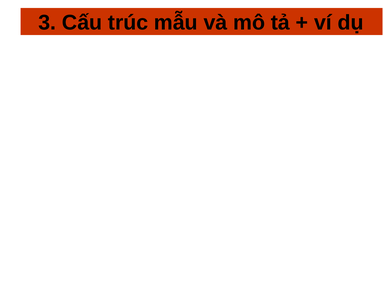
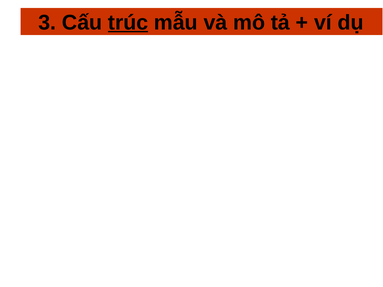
trúc underline: none -> present (128, 23)
